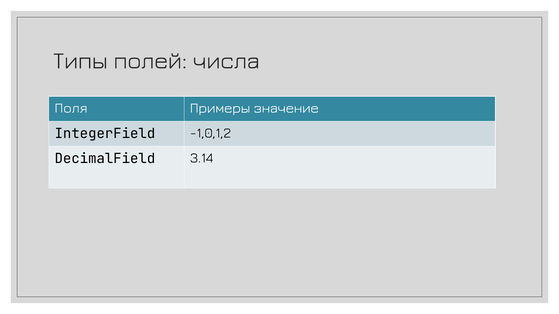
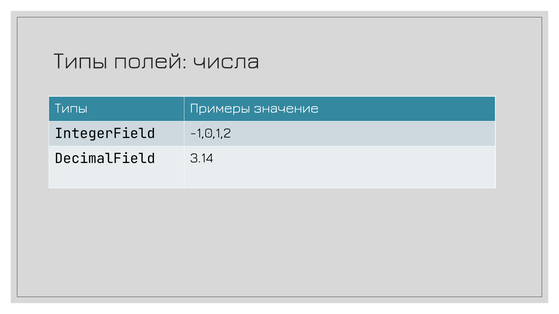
Поля: Поля -> Типы (71, 108)
